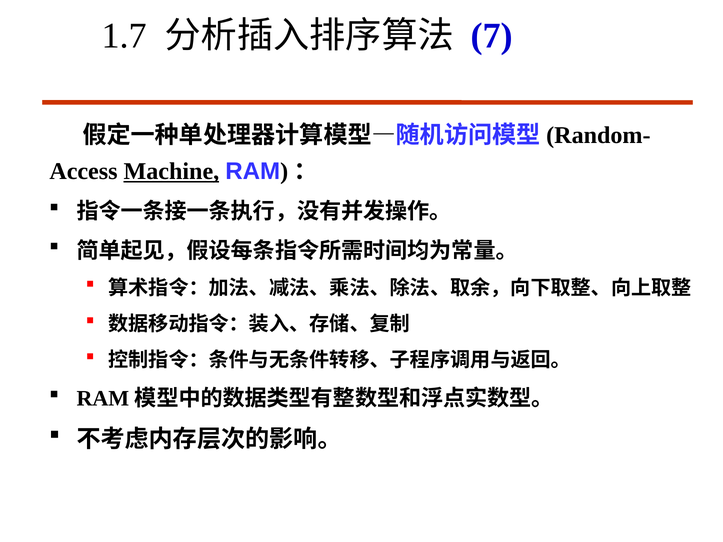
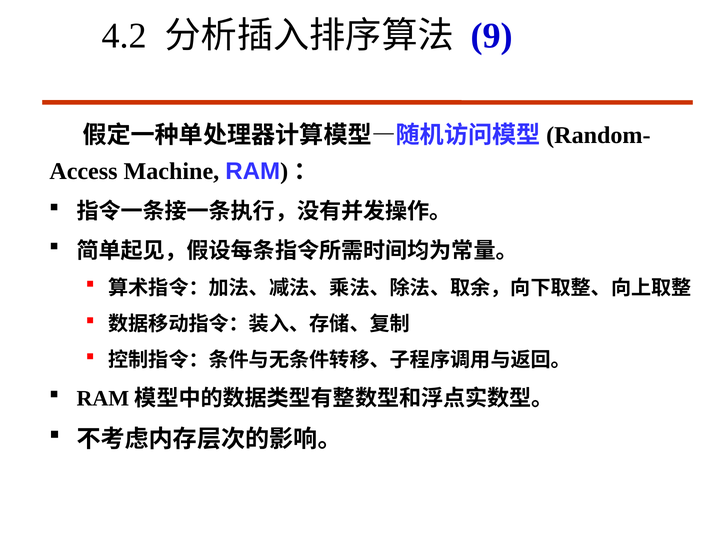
1.7: 1.7 -> 4.2 (124, 36)
7: 7 -> 9 (492, 36)
Machine underline: present -> none (171, 172)
